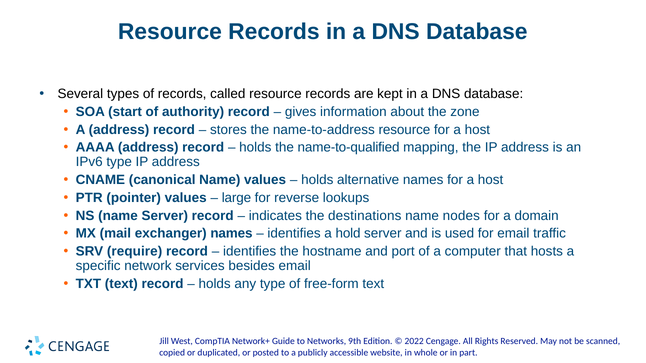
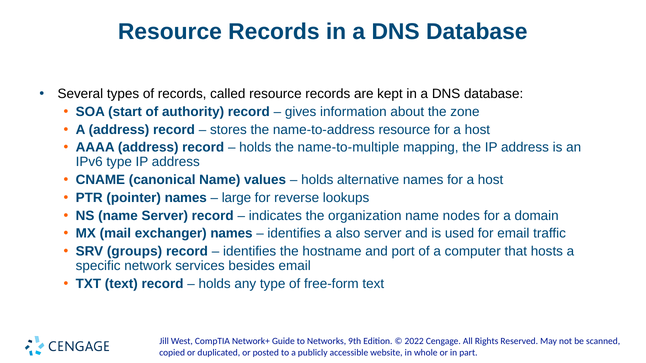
name-to-qualified: name-to-qualified -> name-to-multiple (348, 148)
pointer values: values -> names (186, 198)
destinations: destinations -> organization (365, 216)
hold: hold -> also (348, 234)
require: require -> groups (135, 252)
